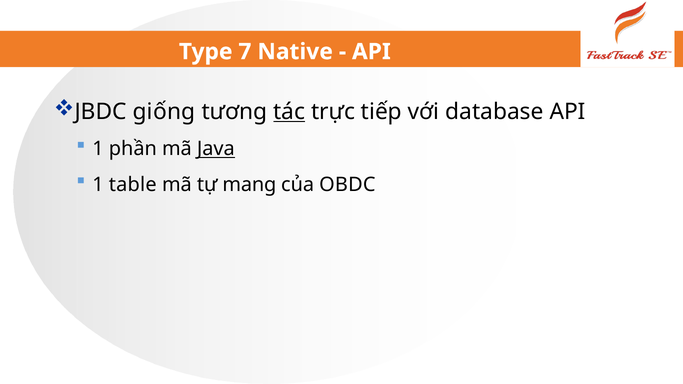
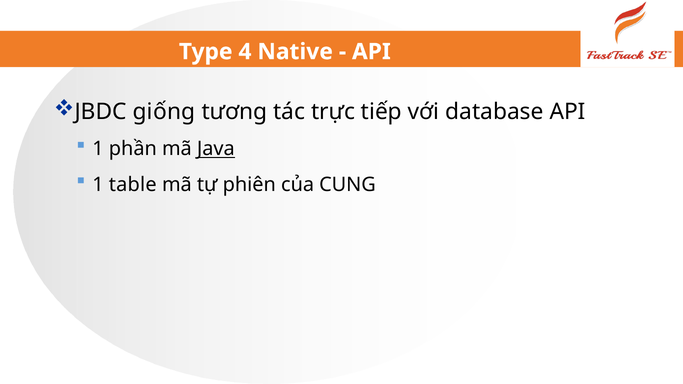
7: 7 -> 4 (245, 52)
tác underline: present -> none (289, 112)
mang: mang -> phiên (249, 185)
OBDC: OBDC -> CUNG (347, 185)
